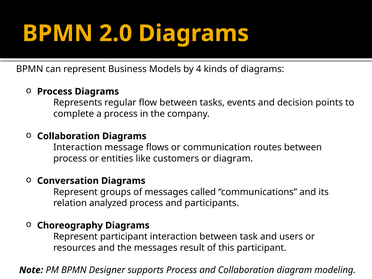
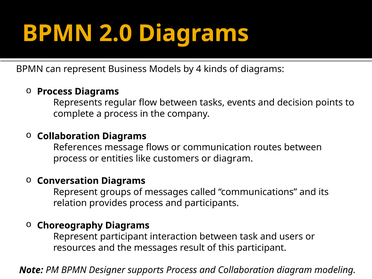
Interaction: Interaction -> References (78, 147)
analyzed: analyzed -> provides (108, 203)
